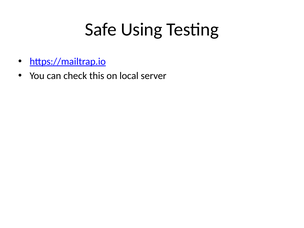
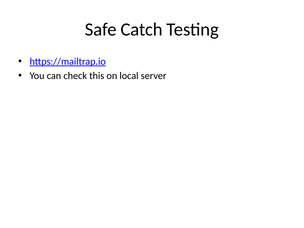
Using: Using -> Catch (142, 29)
